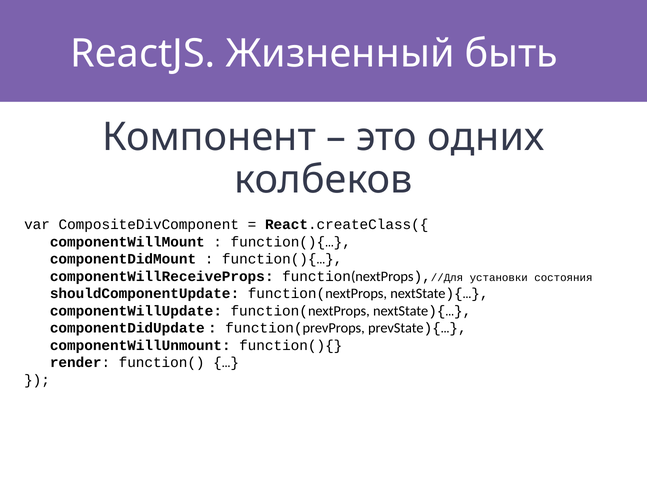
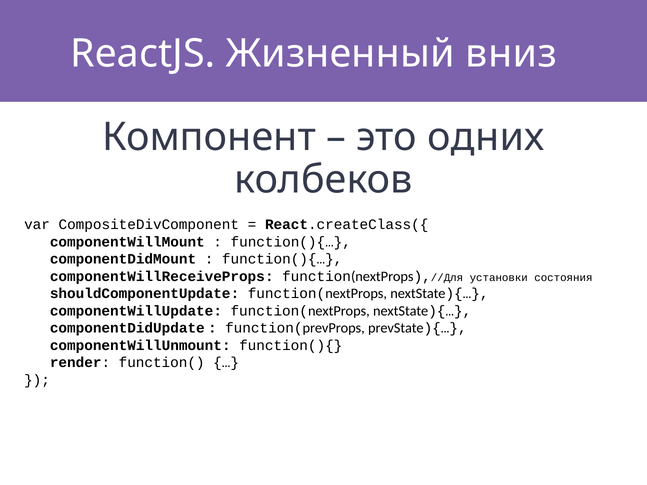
быть: быть -> вниз (511, 54)
